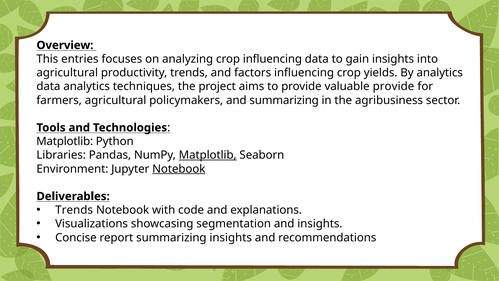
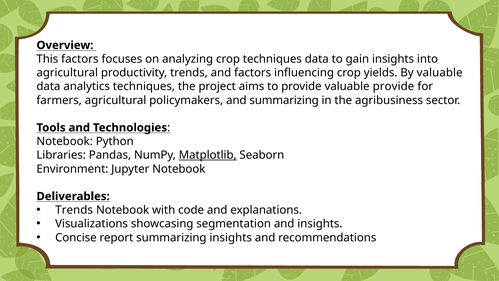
This entries: entries -> factors (80, 59)
crop influencing: influencing -> techniques (272, 59)
By analytics: analytics -> valuable (440, 73)
Matplotlib: Matplotlib -> Notebook (65, 141)
Notebook underline: present -> none (179, 169)
